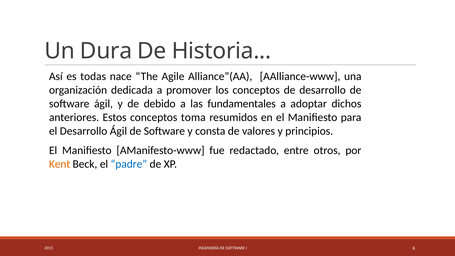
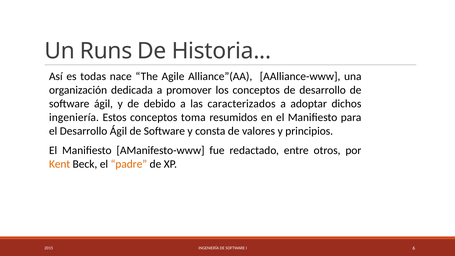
Dura: Dura -> Runs (106, 51)
fundamentales: fundamentales -> caracterizados (242, 104)
anteriores: anteriores -> ingeniería (74, 117)
padre colour: blue -> orange (129, 164)
